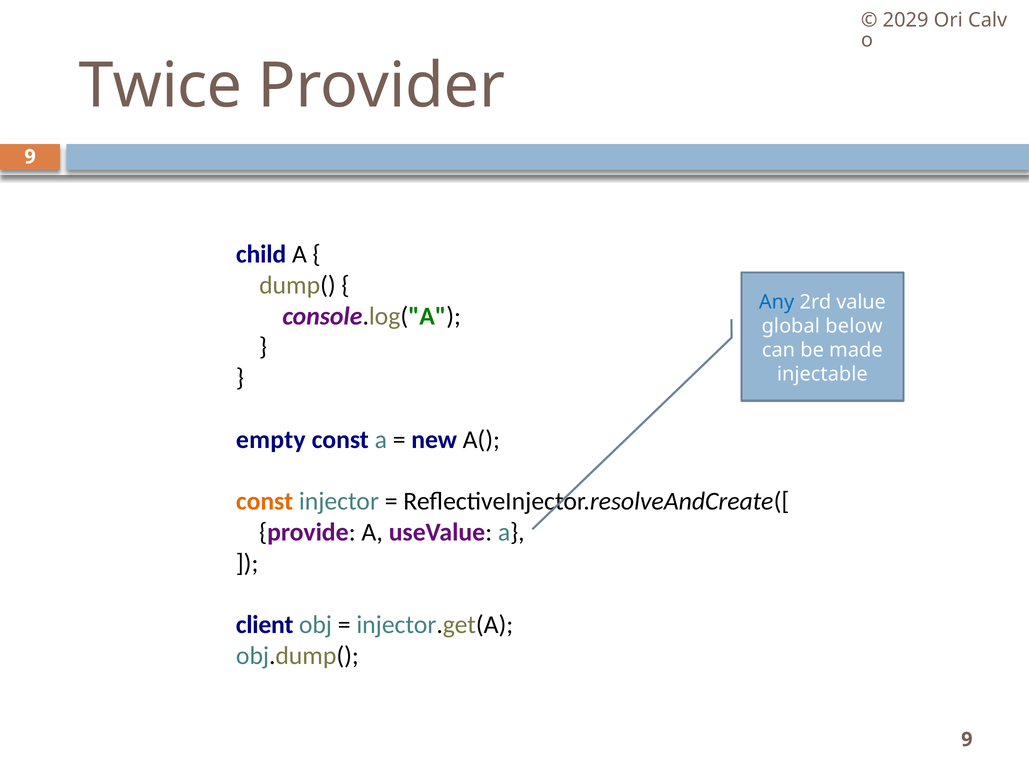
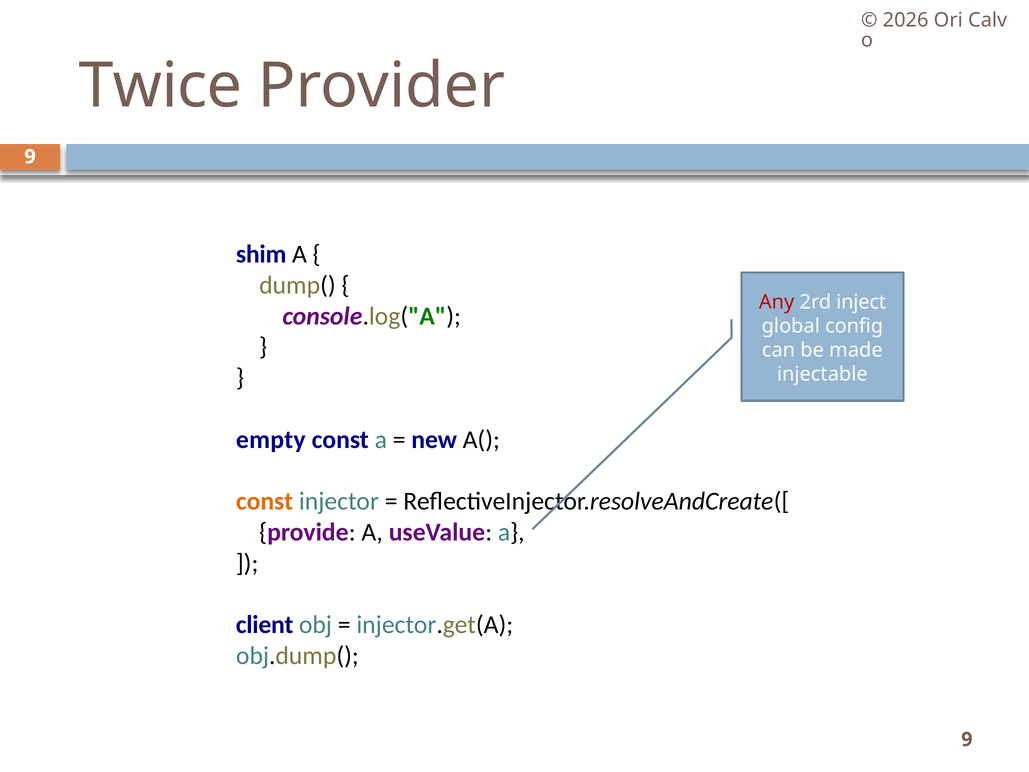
2029: 2029 -> 2026 (906, 20)
child: child -> shim (261, 254)
Any colour: blue -> red (777, 302)
value: value -> inject (861, 302)
below: below -> config (854, 326)
